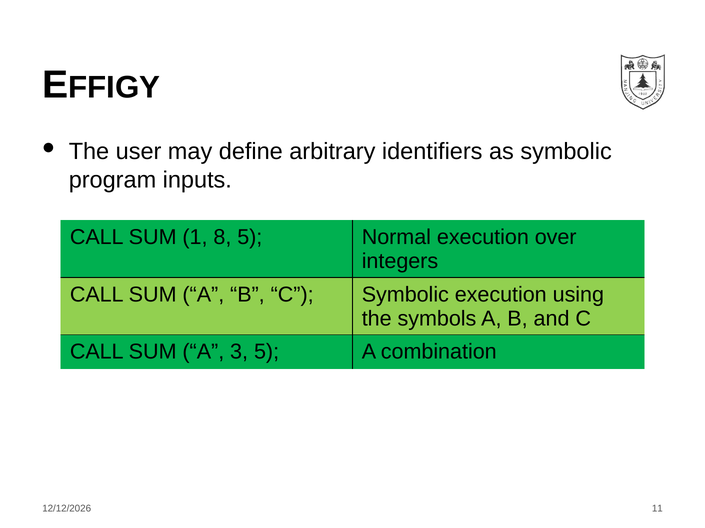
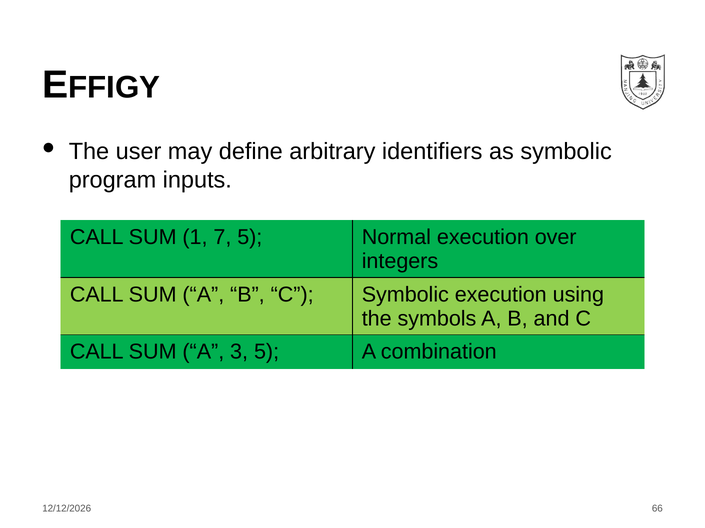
8: 8 -> 7 (222, 237)
11: 11 -> 66 (657, 509)
